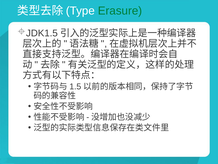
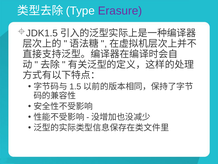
Erasure colour: green -> purple (120, 11)
